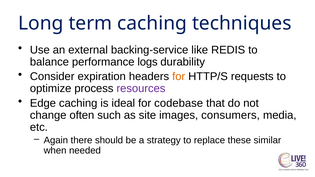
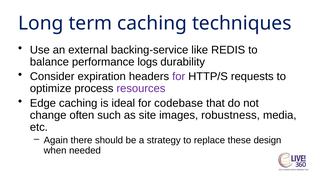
for colour: orange -> purple (179, 77)
consumers: consumers -> robustness (231, 115)
similar: similar -> design (267, 140)
